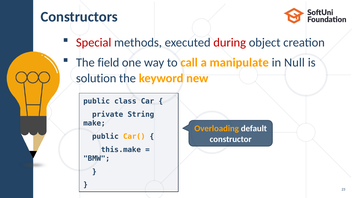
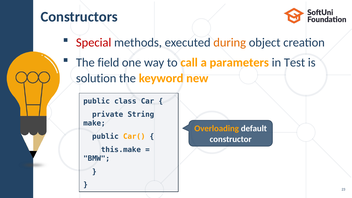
during colour: red -> orange (230, 43)
manipulate: manipulate -> parameters (239, 63)
Null: Null -> Test (295, 63)
